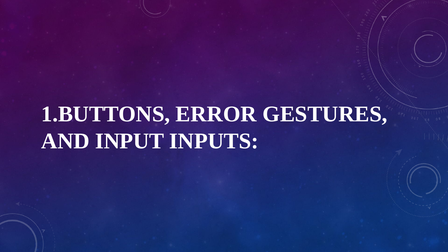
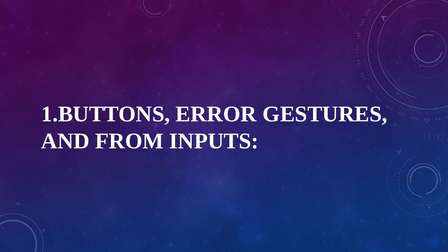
INPUT: INPUT -> FROM (129, 141)
